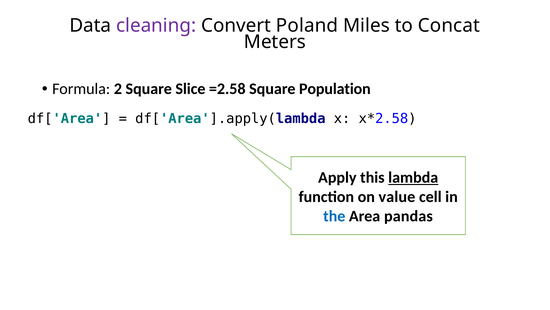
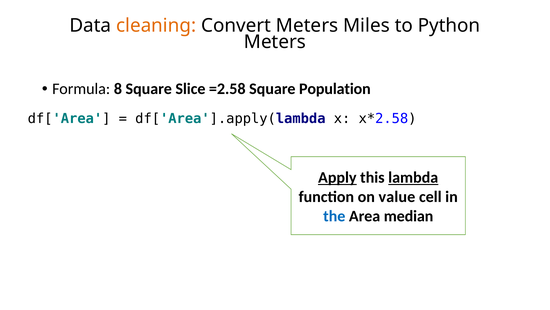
cleaning colour: purple -> orange (156, 26)
Convert Poland: Poland -> Meters (307, 26)
Concat: Concat -> Python (449, 26)
2: 2 -> 8 (118, 89)
Apply underline: none -> present (337, 177)
pandas: pandas -> median (409, 216)
